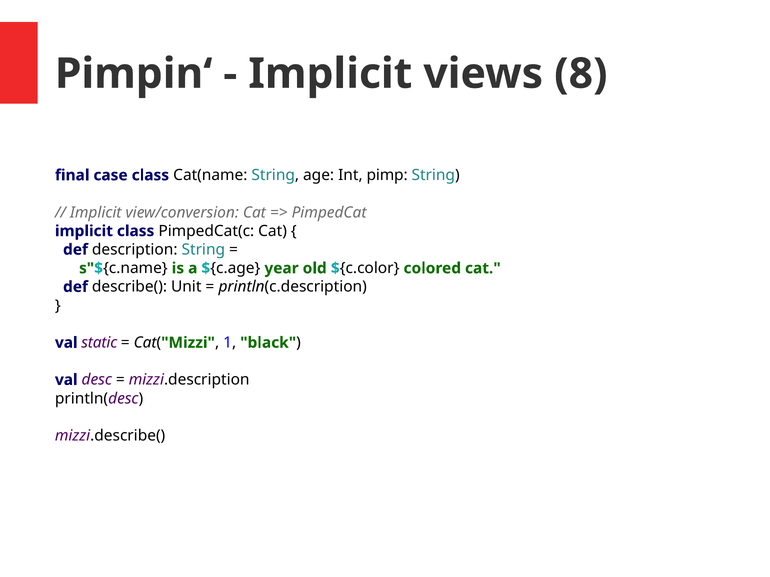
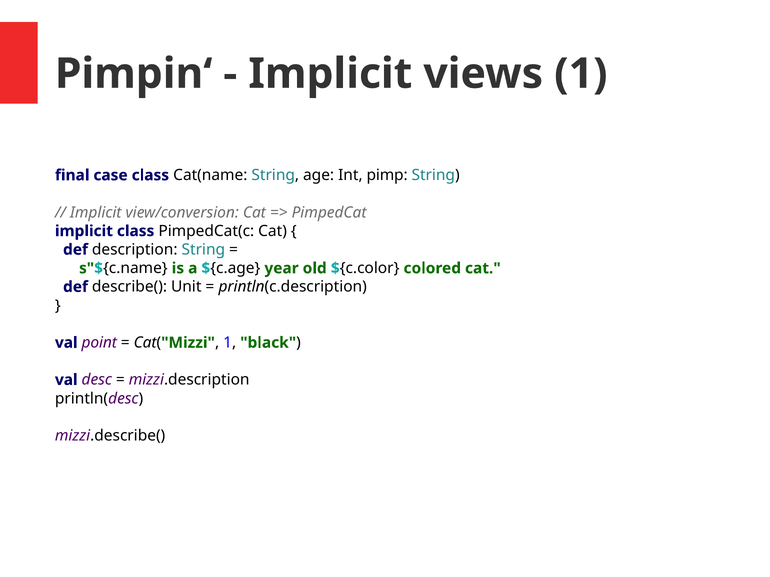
views 8: 8 -> 1 (581, 74)
static: static -> point (99, 343)
